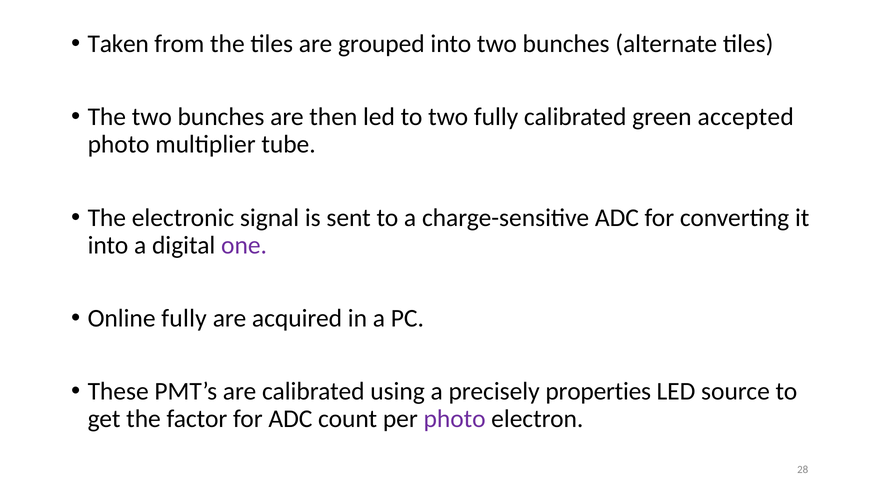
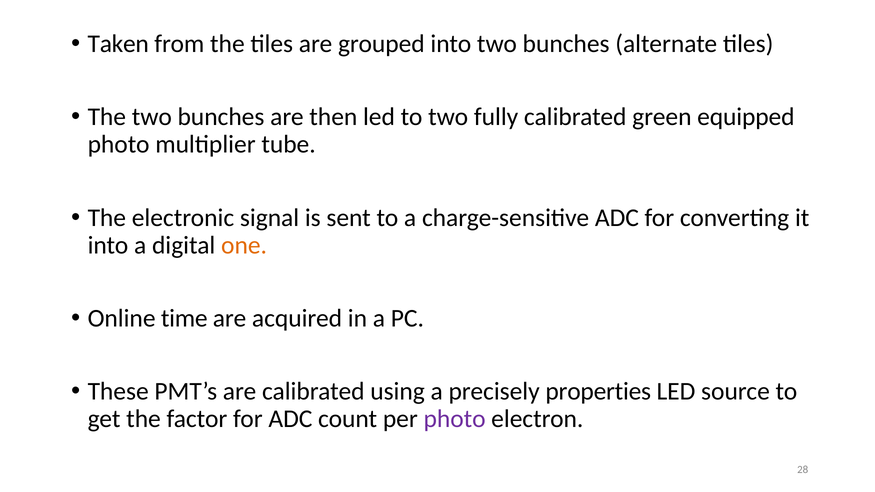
accepted: accepted -> equipped (746, 117)
one colour: purple -> orange (244, 245)
Online fully: fully -> time (184, 318)
